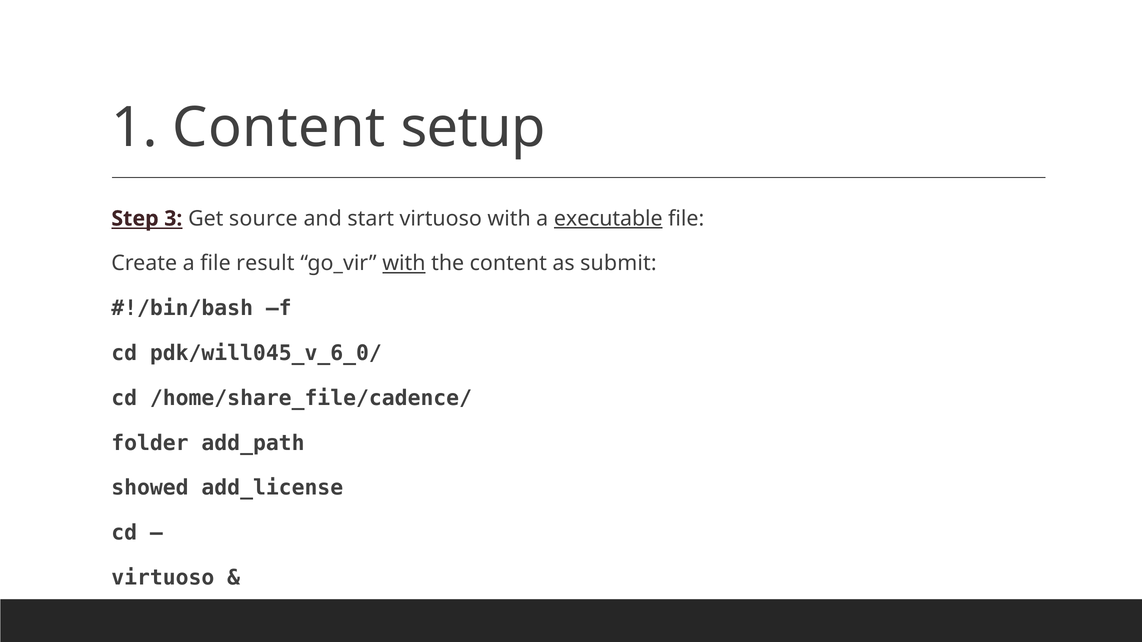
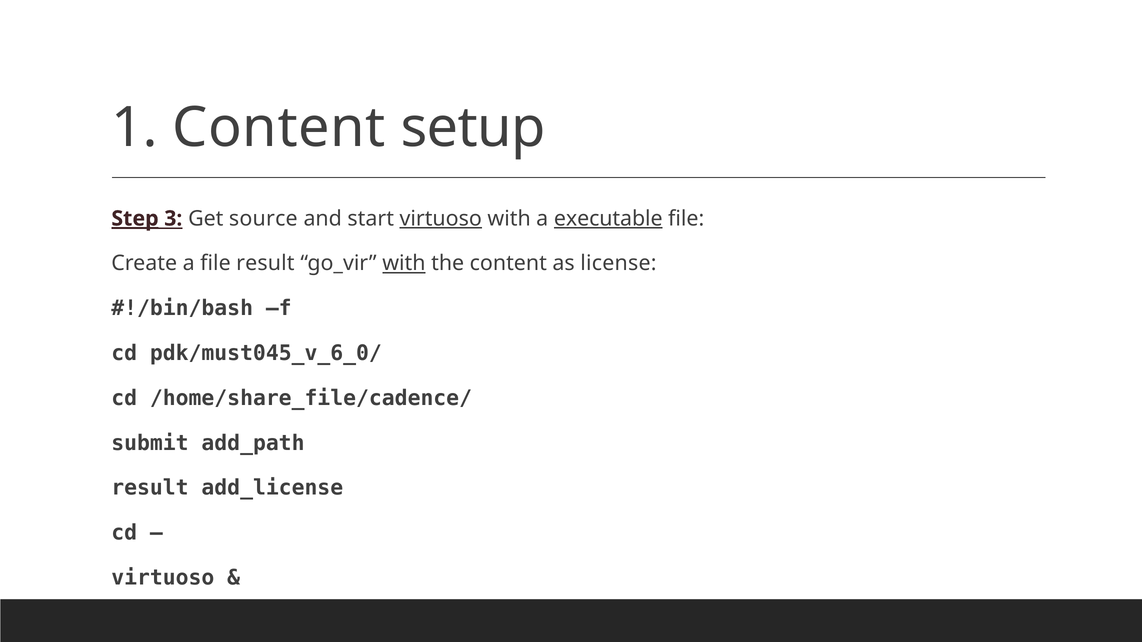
Step underline: none -> present (135, 219)
virtuoso underline: none -> present (441, 219)
submit: submit -> license (618, 264)
pdk/will045_v_6_0/: pdk/will045_v_6_0/ -> pdk/must045_v_6_0/ (266, 353)
folder: folder -> submit (150, 443)
showed: showed -> result (150, 488)
